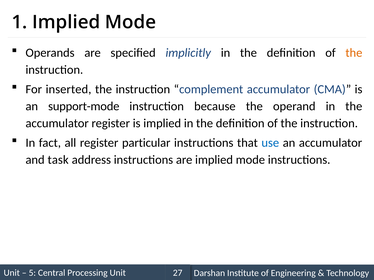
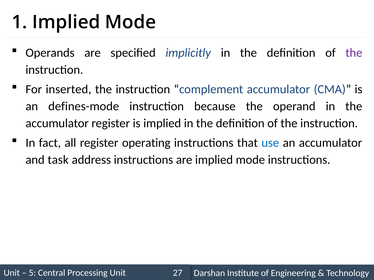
the colour: orange -> purple (354, 53)
support-mode: support-mode -> defines-mode (84, 106)
particular: particular -> operating (146, 143)
